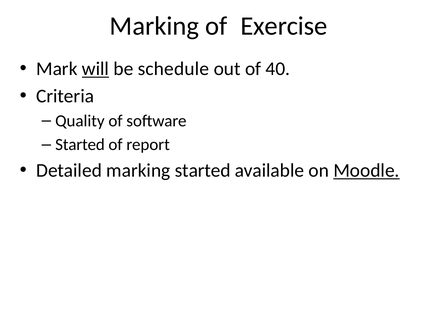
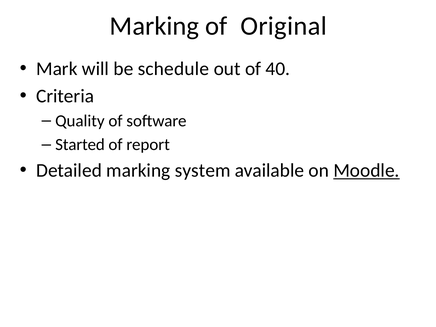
Exercise: Exercise -> Original (284, 26)
will underline: present -> none (95, 69)
marking started: started -> system (203, 171)
